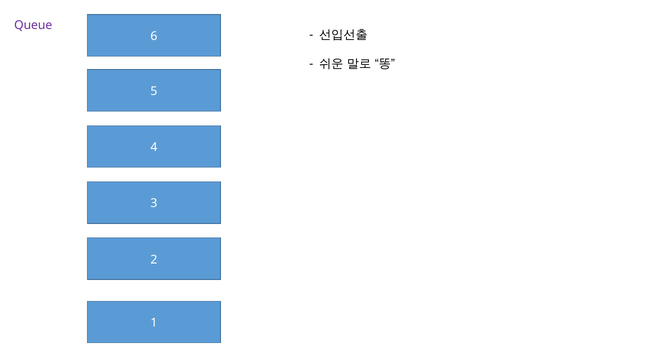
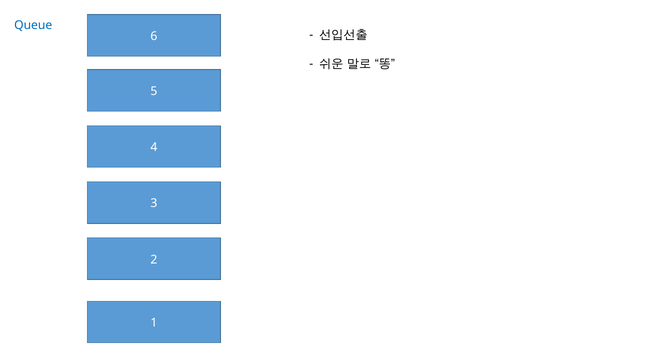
Queue colour: purple -> blue (33, 25)
